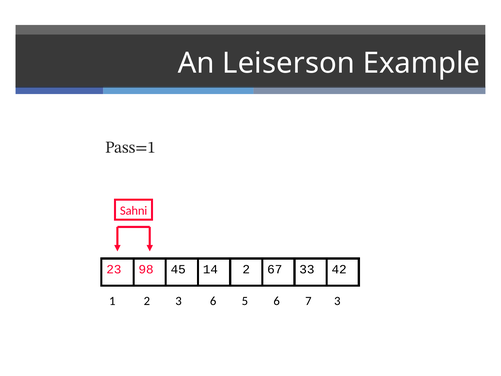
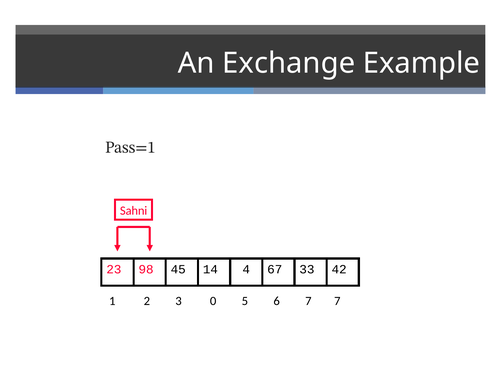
Leiserson: Leiserson -> Exchange (289, 63)
14 2: 2 -> 4 (246, 269)
3 6: 6 -> 0 (213, 301)
7 3: 3 -> 7 (337, 301)
